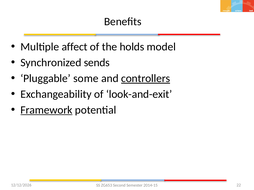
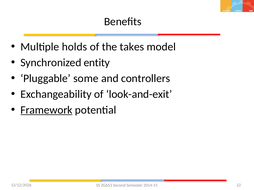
affect: affect -> holds (74, 47)
holds: holds -> takes (132, 47)
sends: sends -> entity (97, 63)
controllers underline: present -> none (146, 79)
